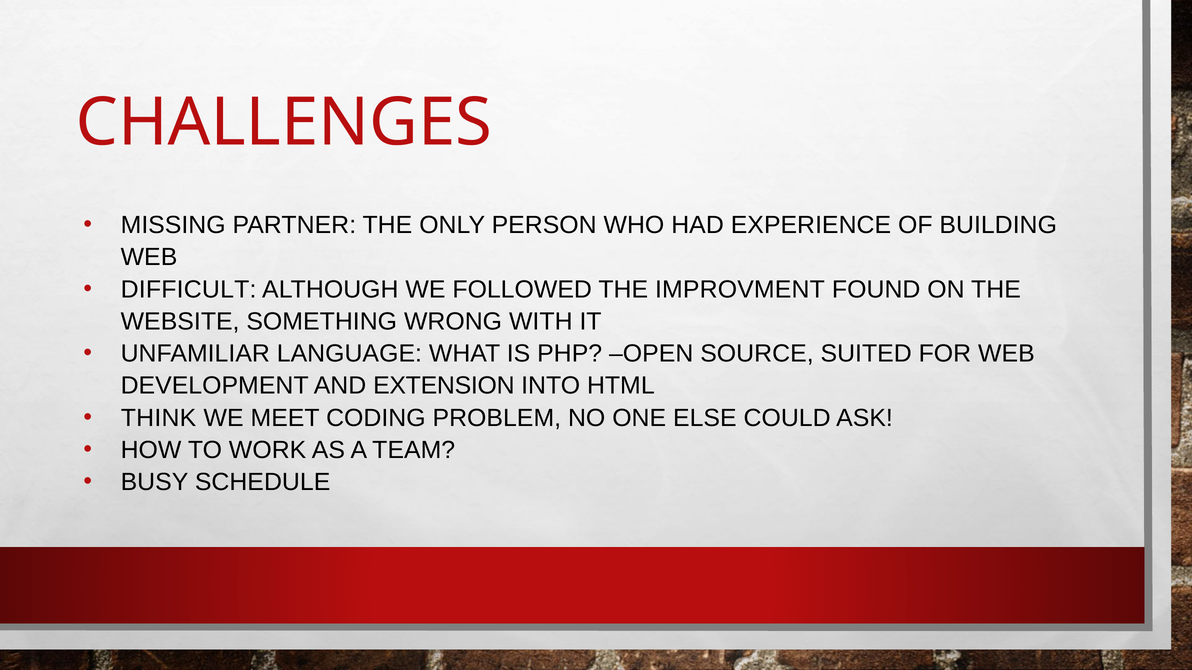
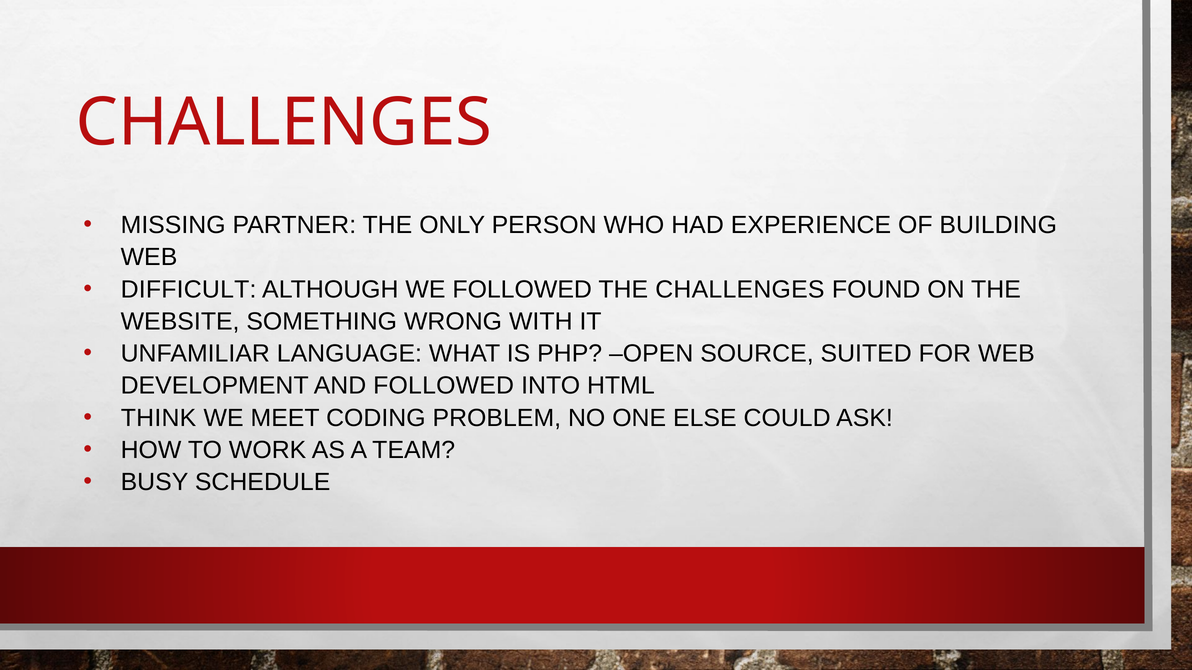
THE IMPROVMENT: IMPROVMENT -> CHALLENGES (740, 290)
AND EXTENSION: EXTENSION -> FOLLOWED (444, 386)
